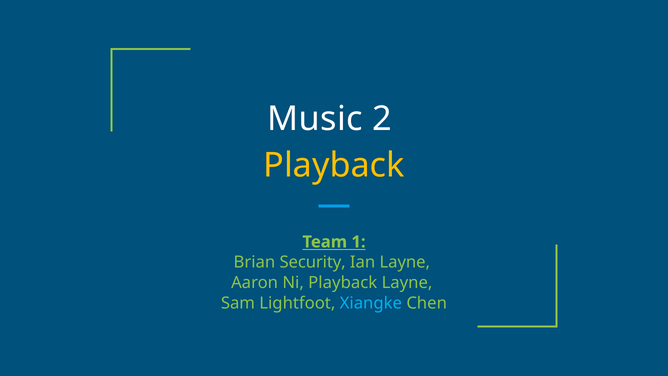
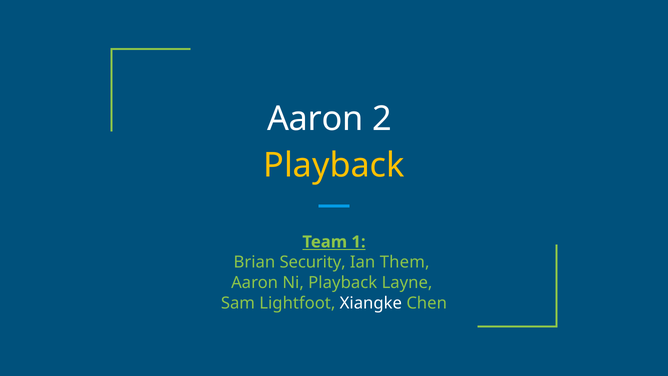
Music: Music -> Aaron (315, 119)
Ian Layne: Layne -> Them (405, 262)
Xiangke colour: light blue -> white (371, 303)
